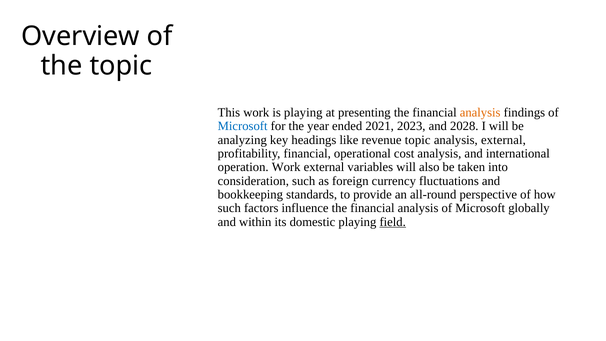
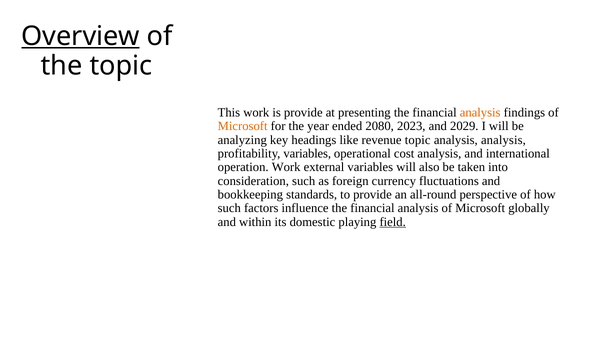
Overview underline: none -> present (81, 36)
is playing: playing -> provide (303, 113)
Microsoft colour: blue -> orange (243, 126)
2021: 2021 -> 2080 (380, 126)
2028: 2028 -> 2029 (464, 126)
analysis external: external -> analysis (503, 140)
profitability financial: financial -> variables (307, 154)
